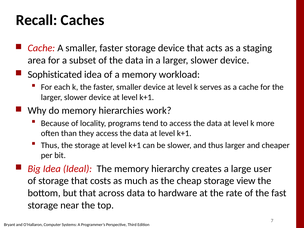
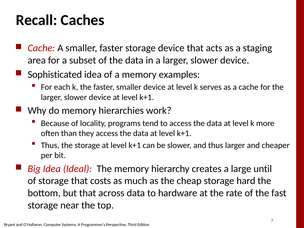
workload: workload -> examples (179, 74)
user: user -> until (263, 169)
view: view -> hard (246, 181)
